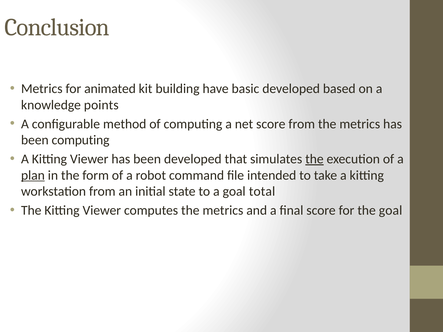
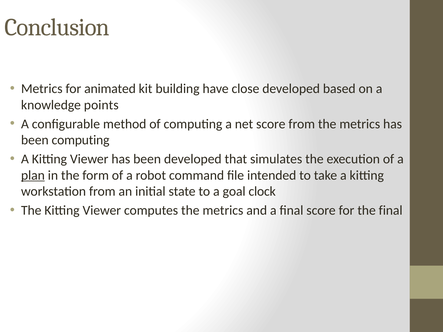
basic: basic -> close (245, 89)
the underline: present -> none (314, 159)
total: total -> clock (262, 192)
the goal: goal -> final (391, 211)
